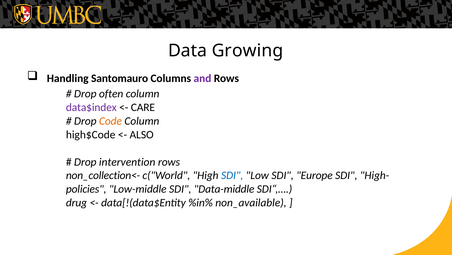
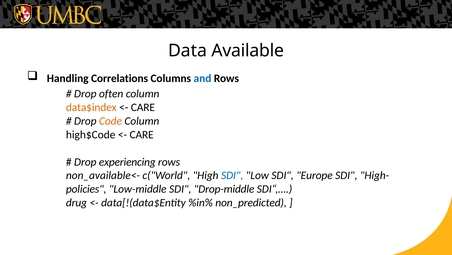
Growing: Growing -> Available (248, 51)
Santomauro: Santomauro -> Correlations (120, 78)
and colour: purple -> blue (202, 78)
data$index colour: purple -> orange (91, 107)
ALSO: ALSO -> CARE (142, 134)
intervention: intervention -> experiencing (127, 161)
non_collection<-: non_collection<- -> non_available<- (103, 175)
Data-middle: Data-middle -> Drop-middle (224, 189)
non_available: non_available -> non_predicted (251, 202)
